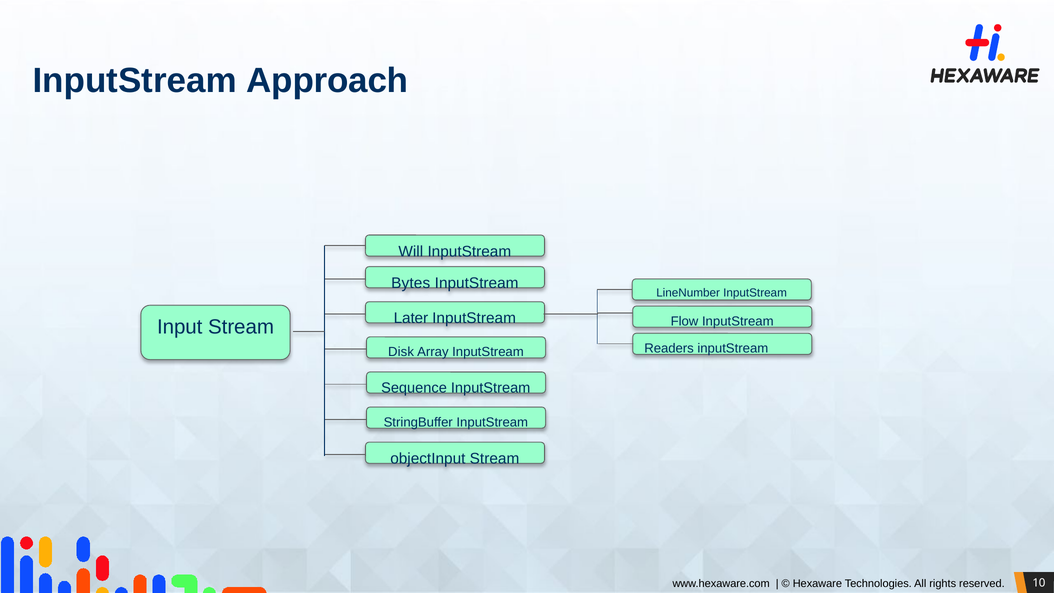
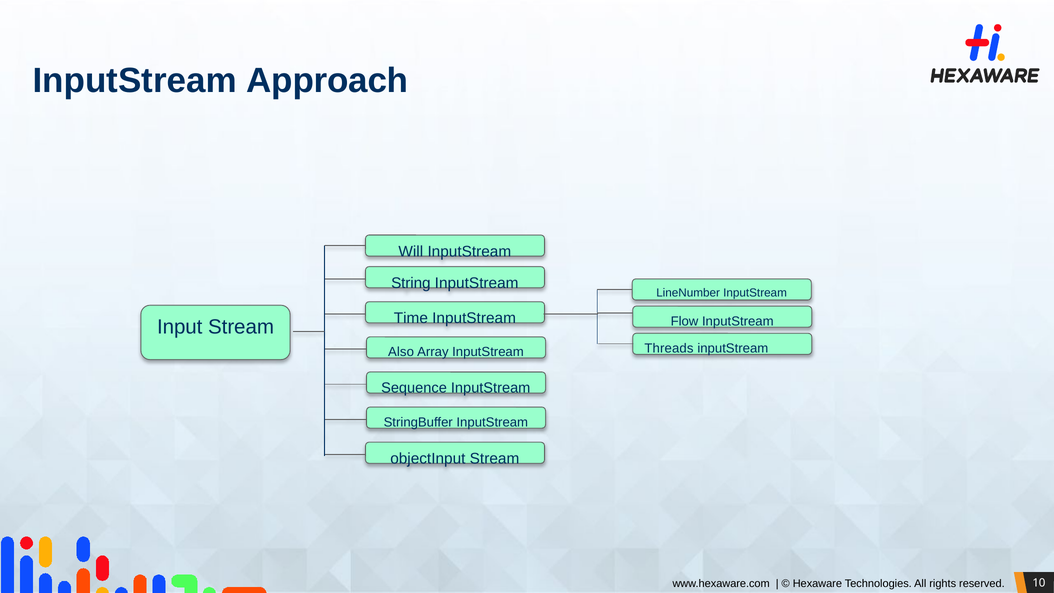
Bytes: Bytes -> String (411, 283)
Later: Later -> Time (411, 318)
Readers: Readers -> Threads (669, 348)
Disk: Disk -> Also (401, 352)
